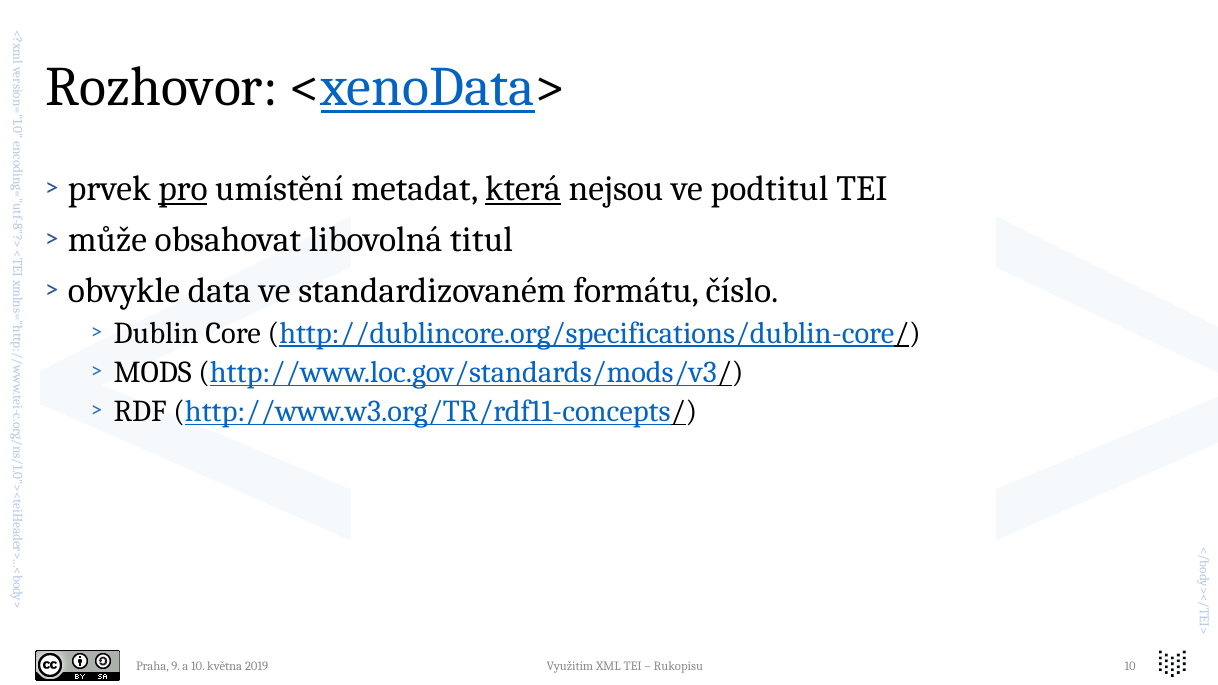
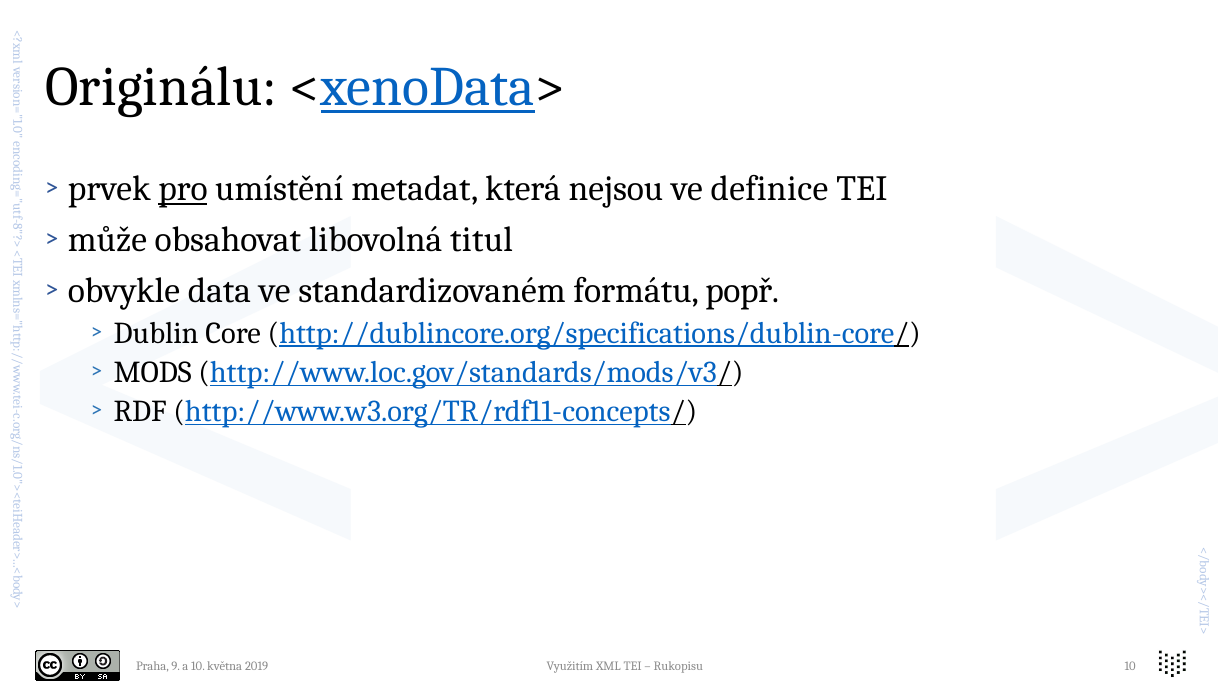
Rozhovor: Rozhovor -> Originálu (161, 87)
která underline: present -> none (523, 189)
podtitul: podtitul -> definice (769, 189)
číslo: číslo -> popř (742, 291)
